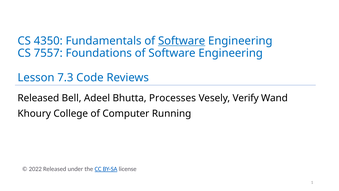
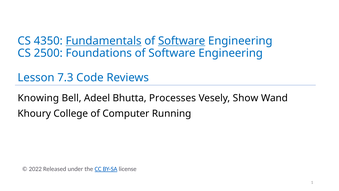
Fundamentals underline: none -> present (104, 41)
7557: 7557 -> 2500 (48, 53)
Released: Released -> Knowing (38, 98)
Verify: Verify -> Show (246, 98)
